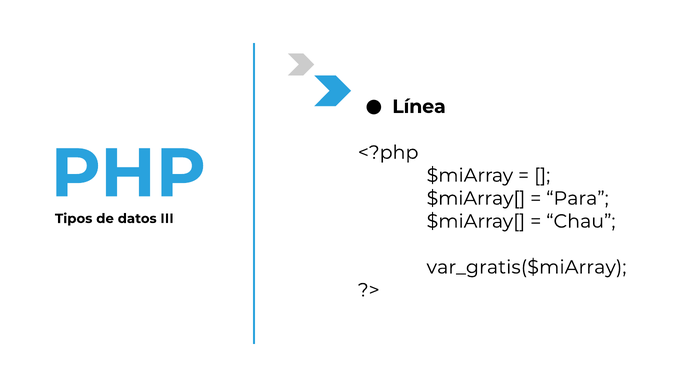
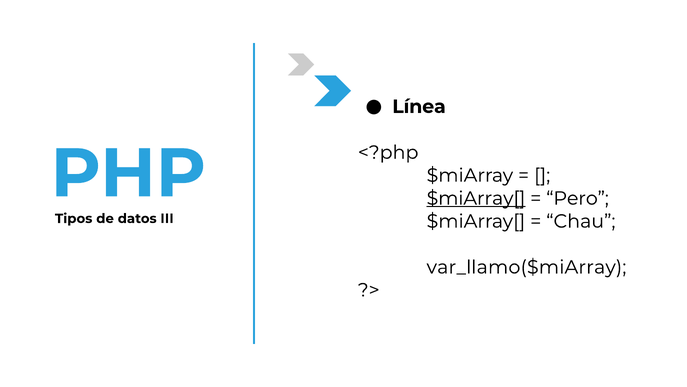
$miArray[ underline: none -> present (476, 198)
Para: Para -> Pero (578, 198)
var_gratis($miArray: var_gratis($miArray -> var_llamo($miArray (526, 267)
